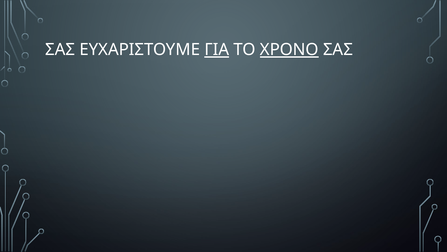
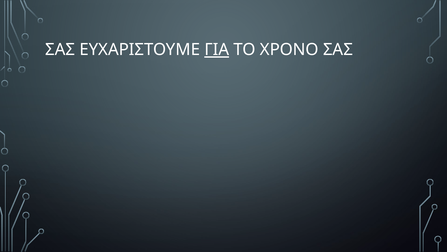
ΧΡΟΝΟ underline: present -> none (289, 50)
